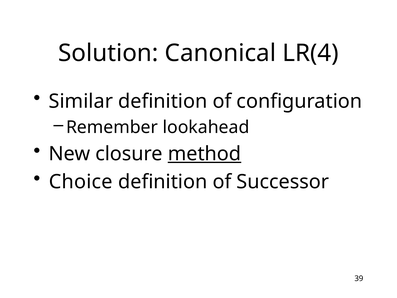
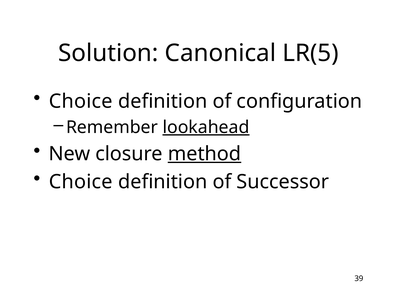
LR(4: LR(4 -> LR(5 (310, 53)
Similar: Similar -> Choice (81, 101)
lookahead underline: none -> present (206, 127)
